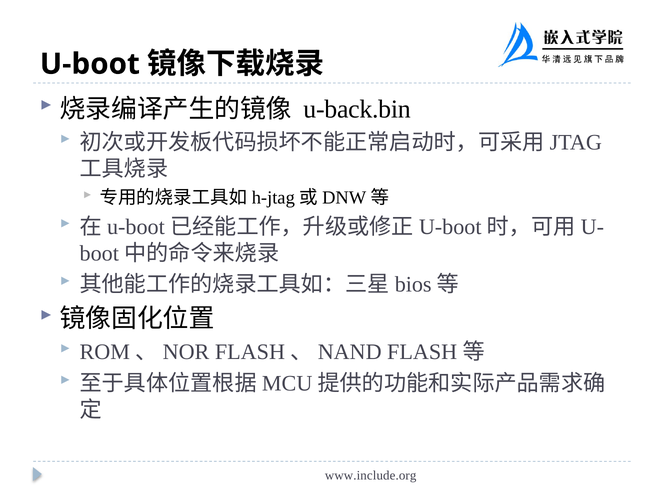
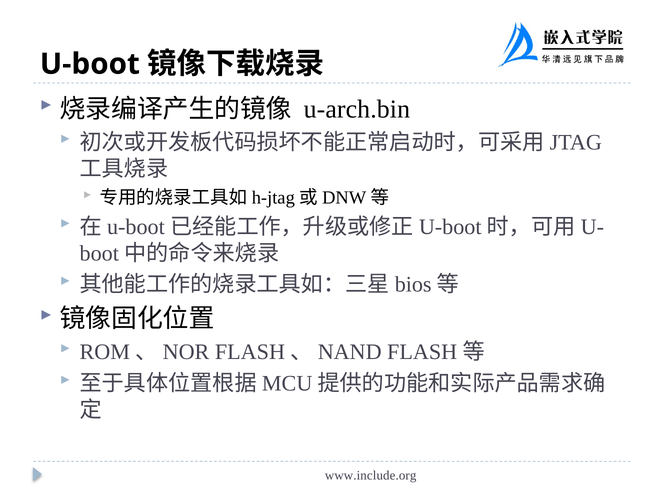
u-back.bin: u-back.bin -> u-arch.bin (357, 109)
